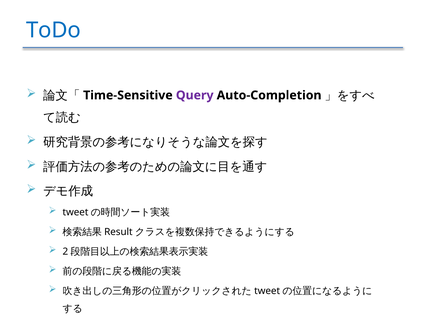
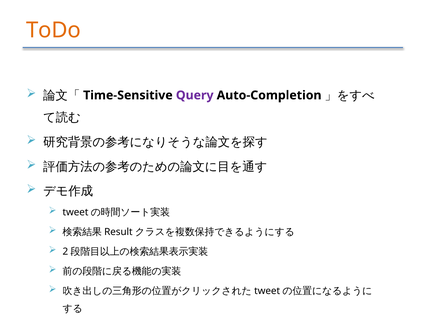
ToDo colour: blue -> orange (54, 30)
